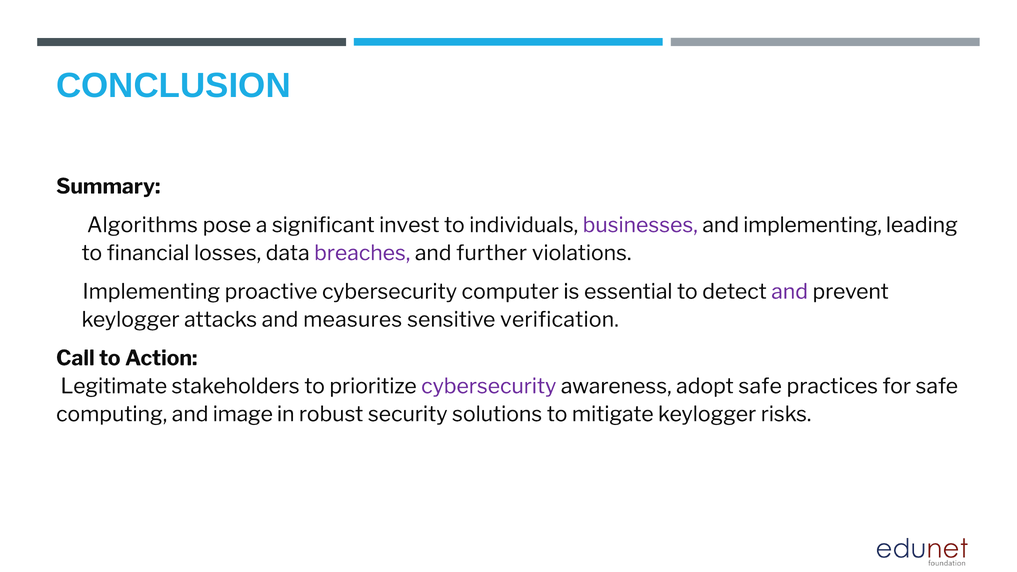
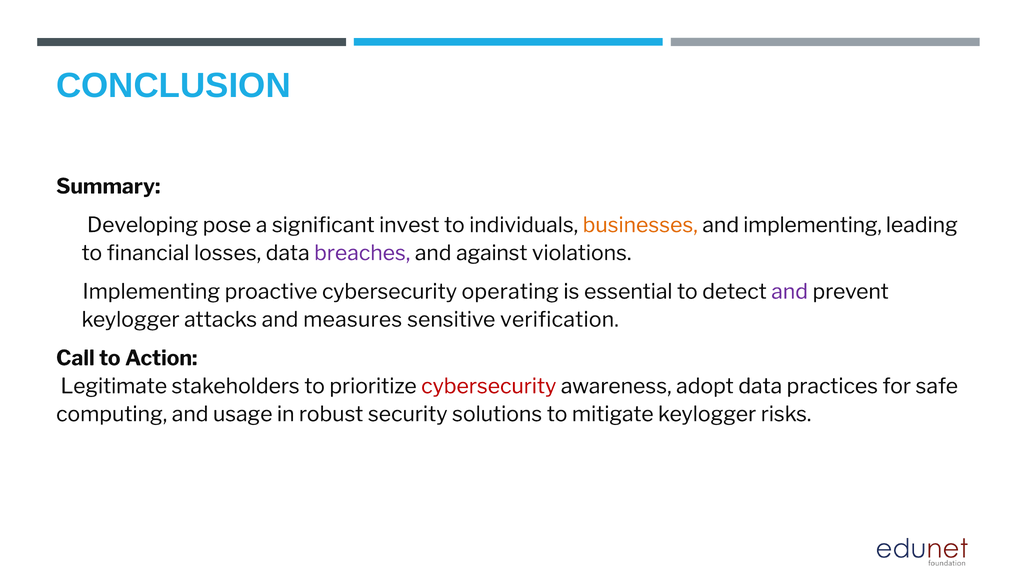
Algorithms: Algorithms -> Developing (143, 225)
businesses colour: purple -> orange (640, 225)
further: further -> against (492, 253)
computer: computer -> operating (510, 292)
cybersecurity colour: purple -> red (489, 386)
adopt safe: safe -> data (760, 386)
image: image -> usage (243, 414)
